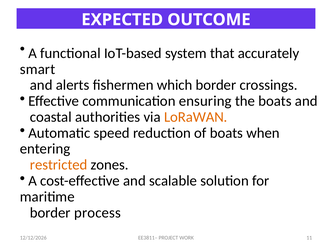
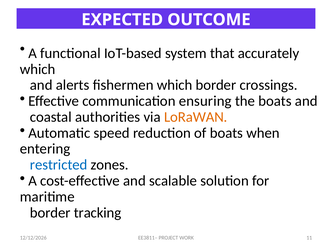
smart: smart -> which (38, 69)
restricted colour: orange -> blue (59, 165)
process: process -> tracking (98, 213)
